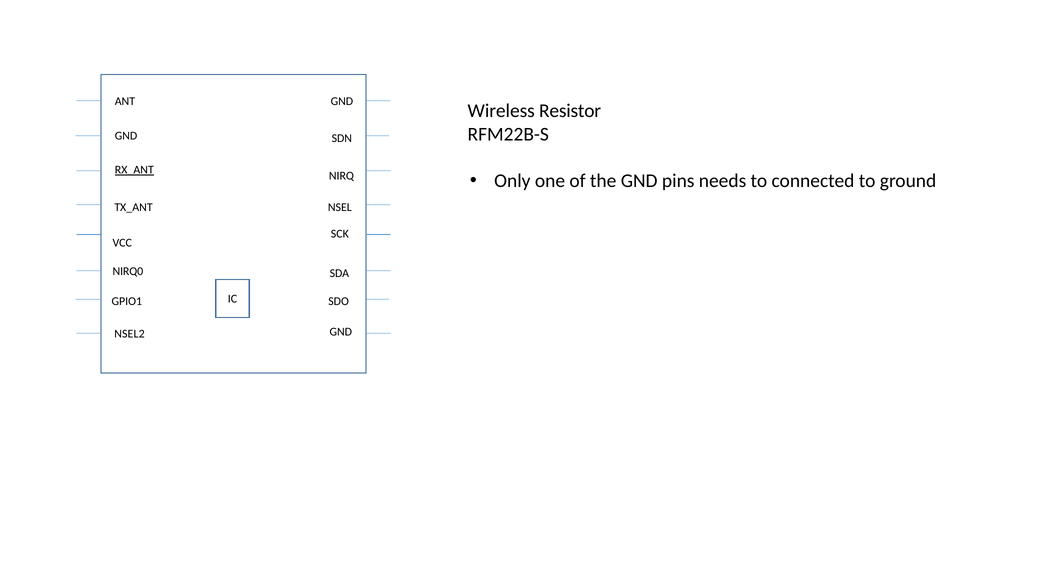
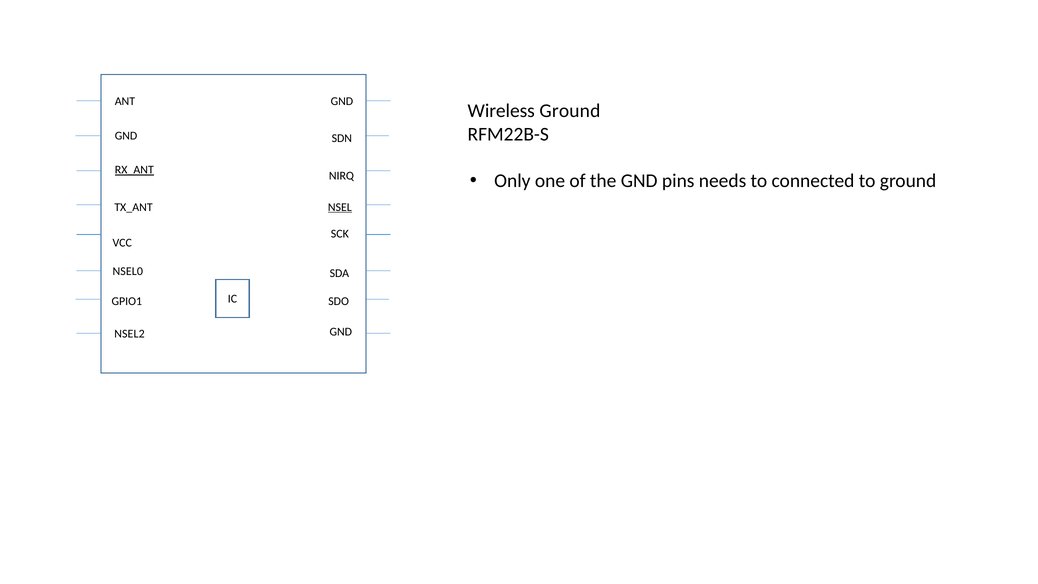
Wireless Resistor: Resistor -> Ground (570, 111)
NSEL underline: none -> present (340, 207)
NIRQ0: NIRQ0 -> NSEL0 (128, 271)
